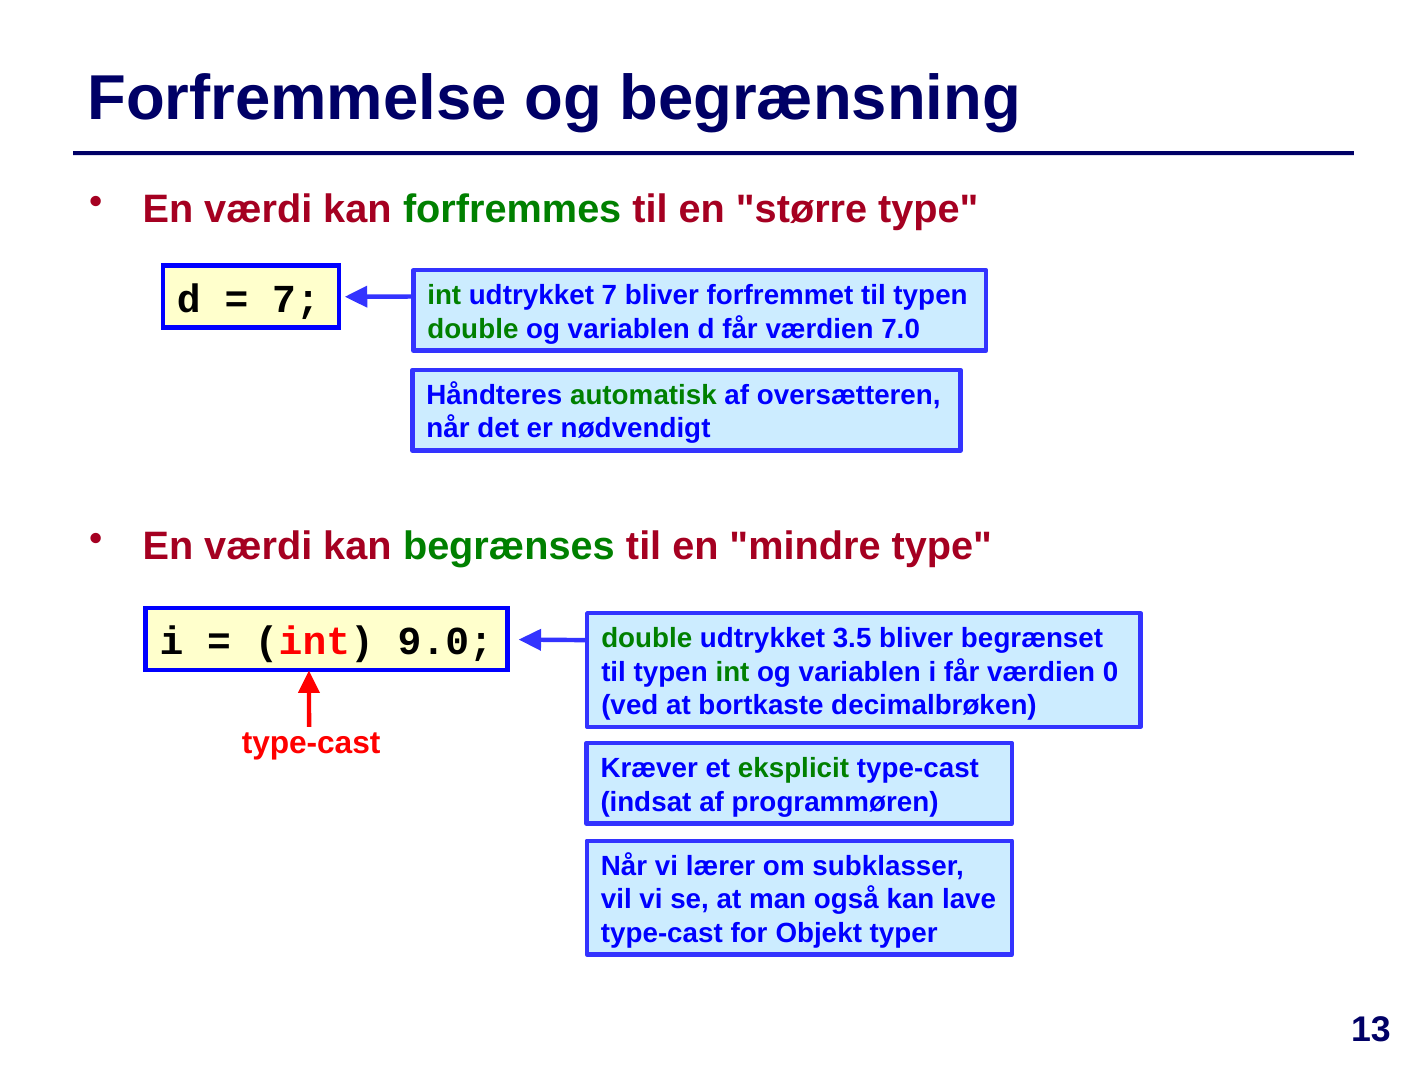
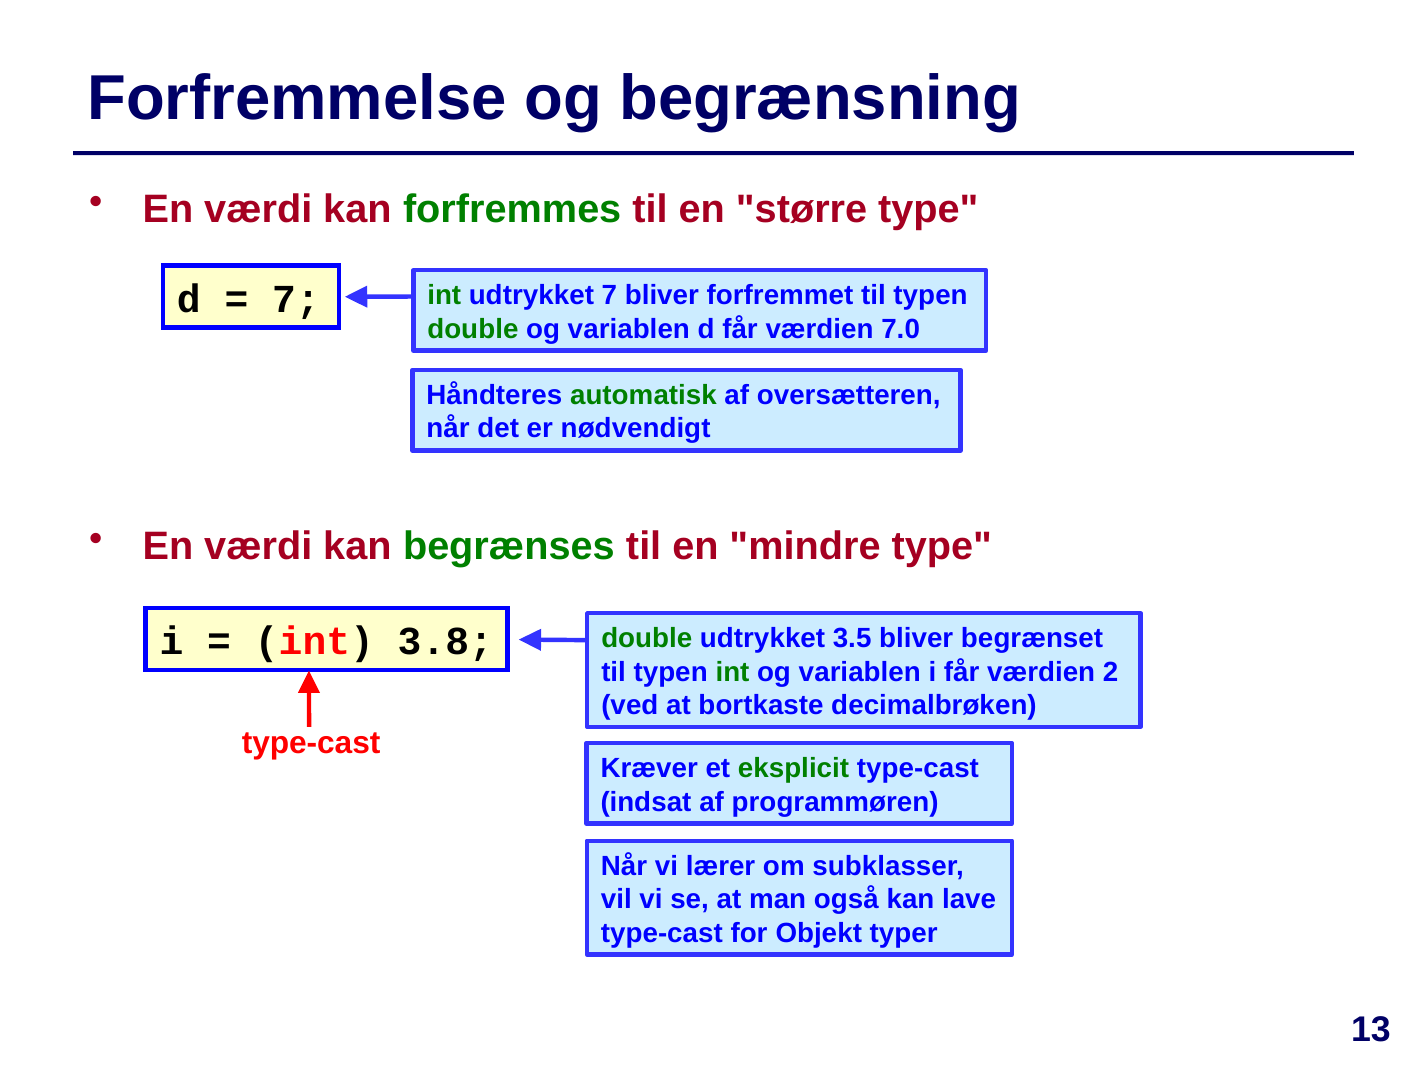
9.0: 9.0 -> 3.8 (445, 642)
0: 0 -> 2 (1111, 672)
